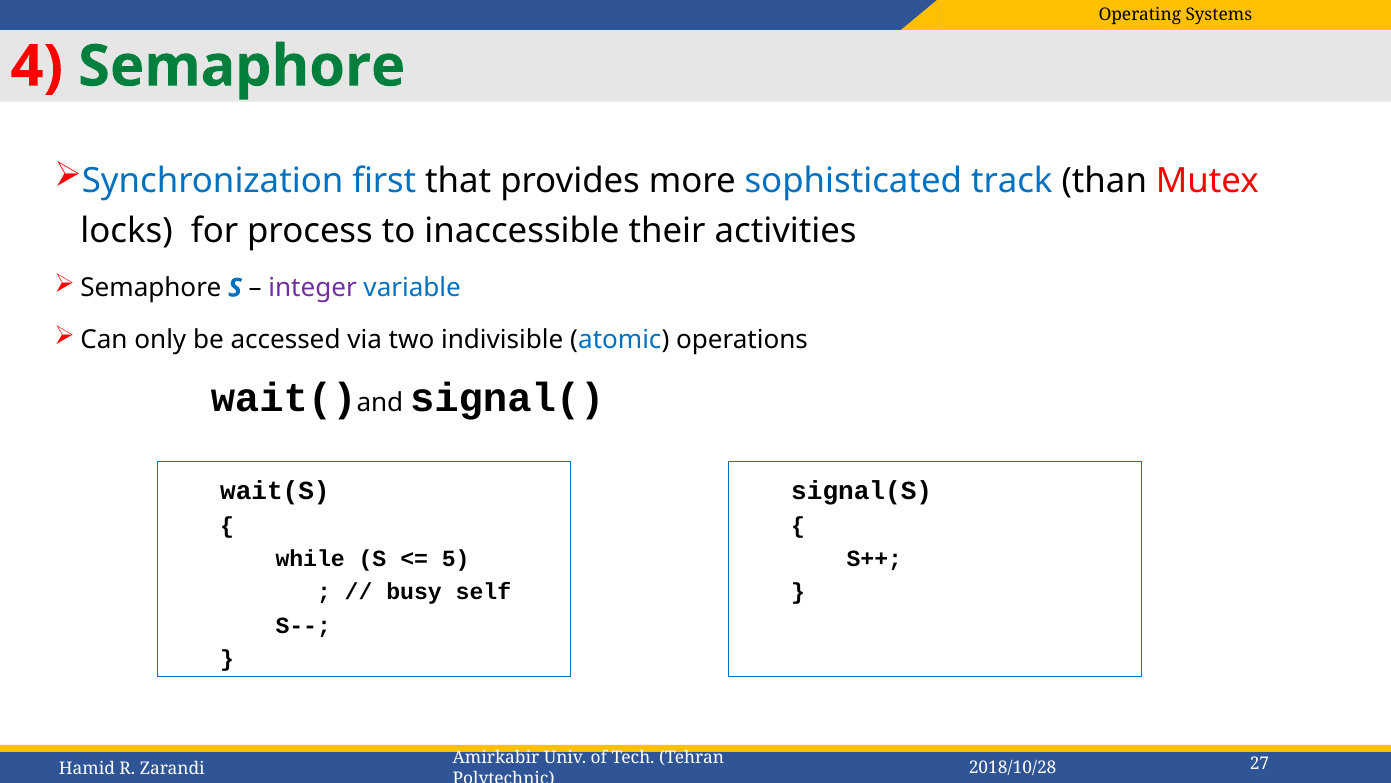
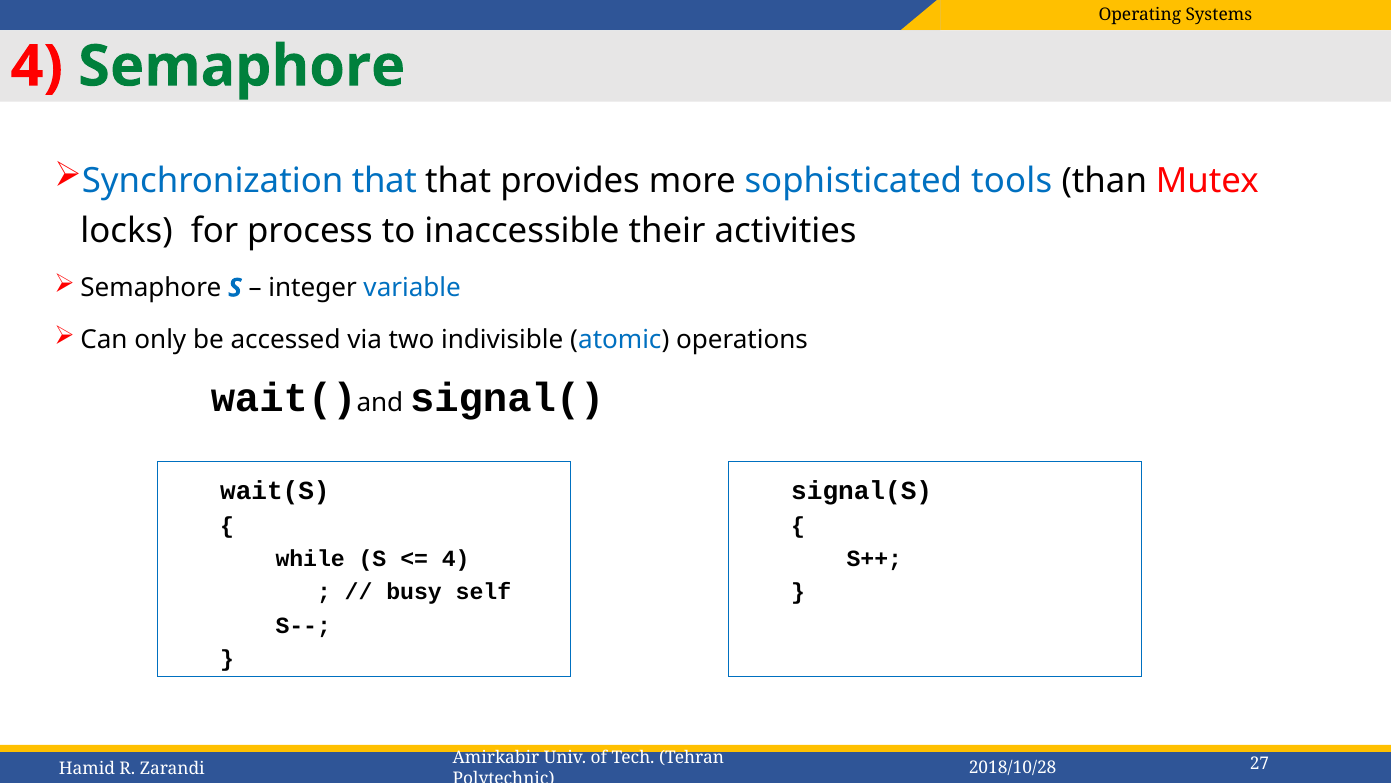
Synchronization first: first -> that (384, 181)
track: track -> tools (1012, 181)
integer colour: purple -> black (313, 288)
5: 5 -> 4 (456, 558)
